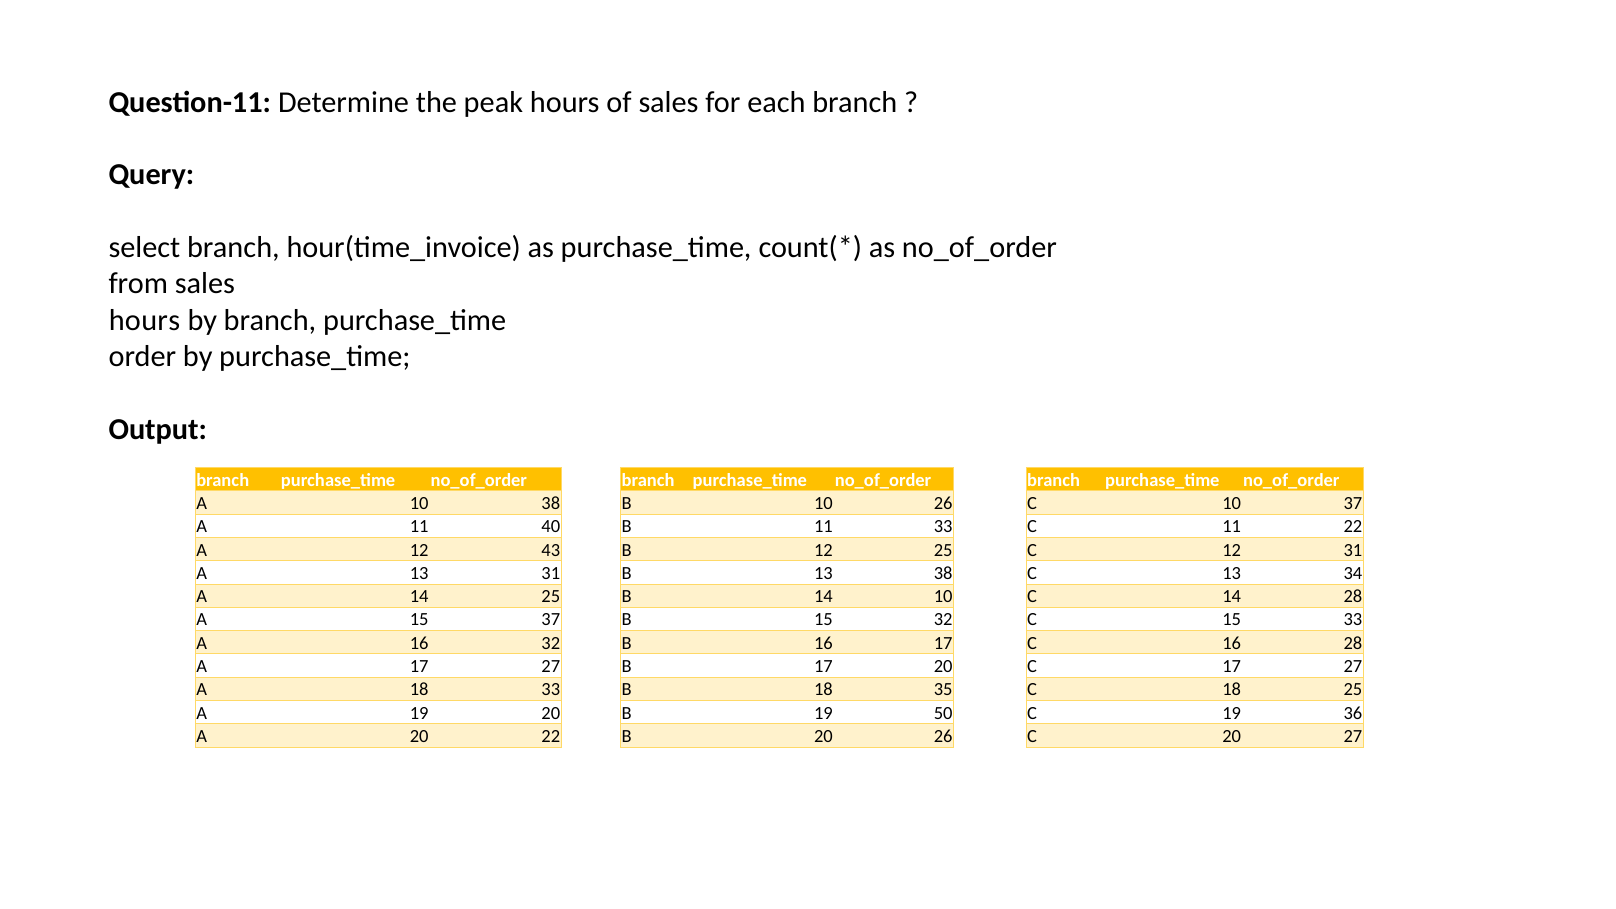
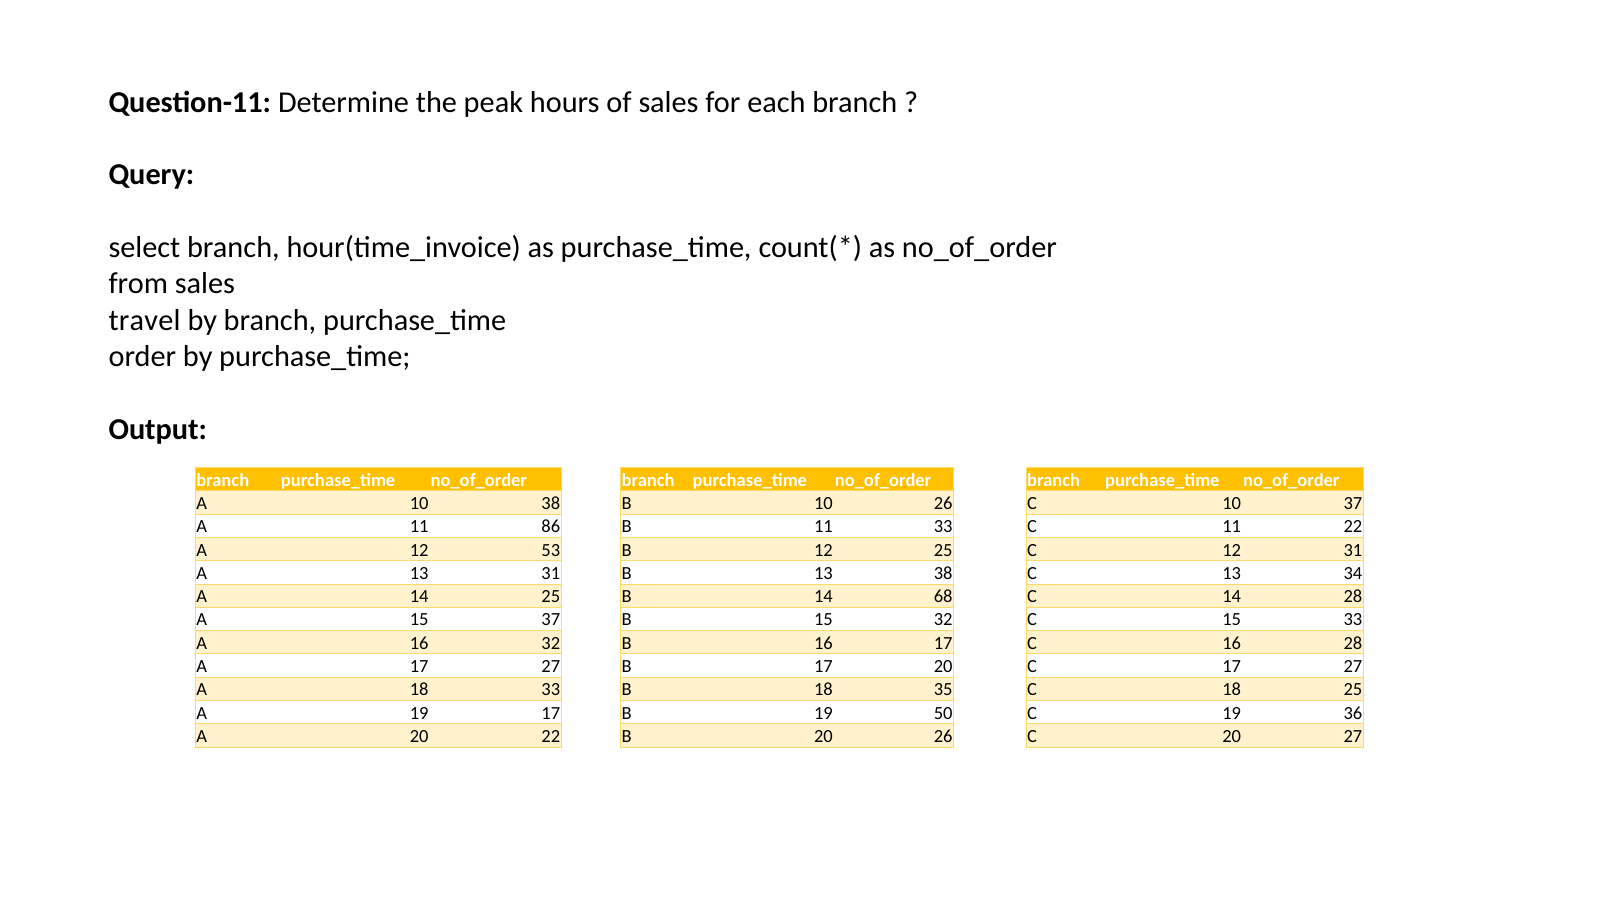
hours: hours -> travel (145, 320)
40: 40 -> 86 (551, 527)
43: 43 -> 53 (551, 550)
14 10: 10 -> 68 (943, 597)
19 20: 20 -> 17 (551, 713)
